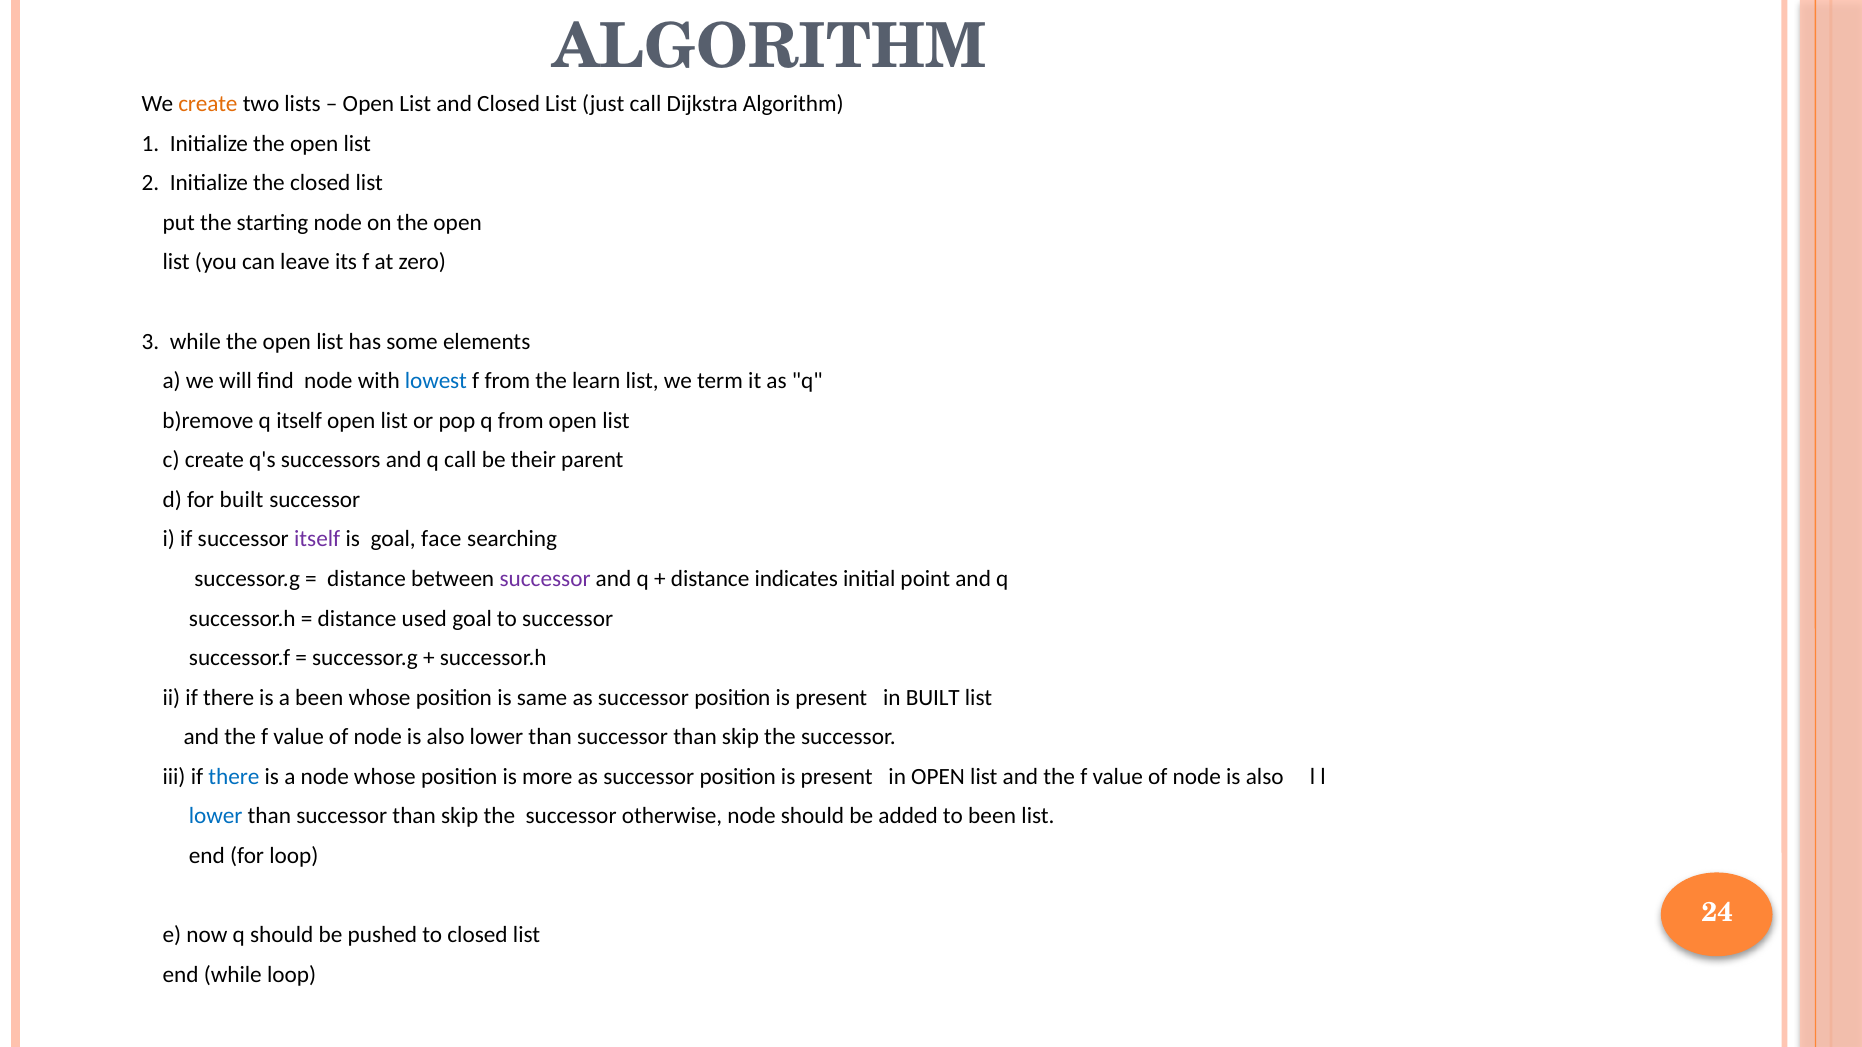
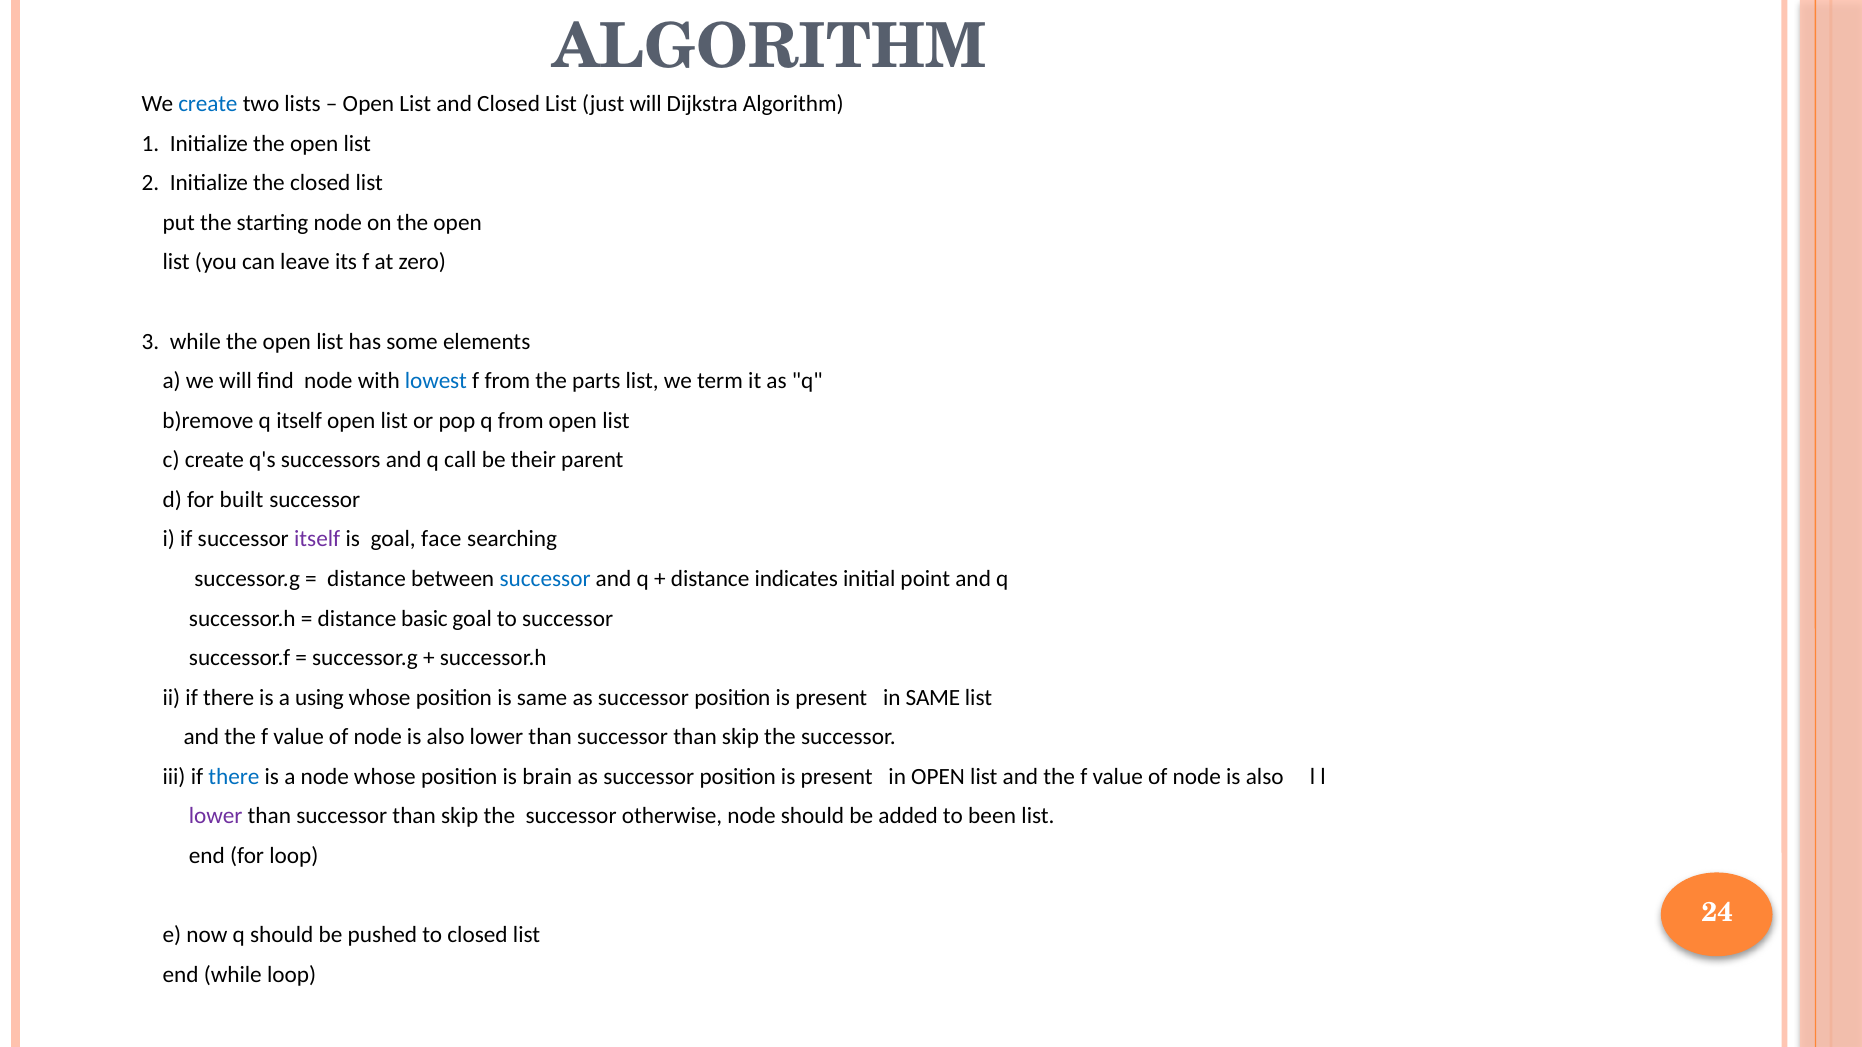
create colour: orange -> blue (208, 104)
just call: call -> will (646, 104)
learn: learn -> parts (596, 381)
successor colour: purple -> blue (545, 579)
used: used -> basic (424, 619)
a been: been -> using (319, 698)
in BUILT: BUILT -> SAME (933, 698)
more: more -> brain (547, 777)
lower colour: blue -> purple (216, 816)
